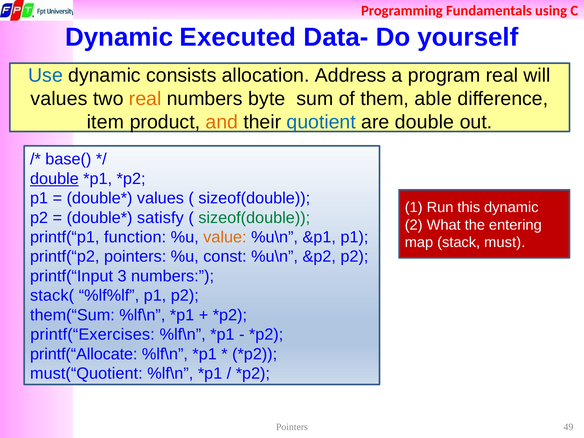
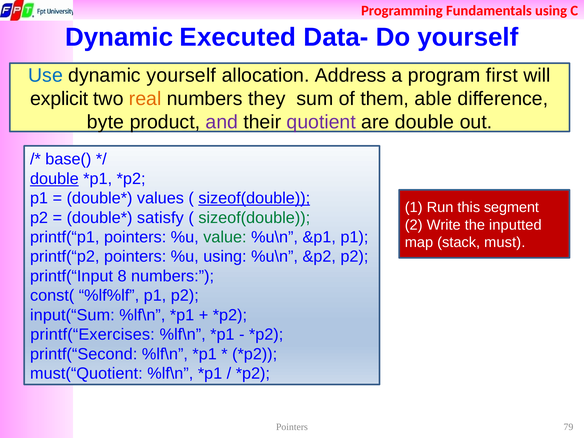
dynamic consists: consists -> yourself (181, 75)
program real: real -> first (502, 75)
values: values -> explicit (59, 99)
byte: byte -> they (267, 99)
item: item -> byte (105, 122)
and colour: orange -> purple (222, 122)
quotient colour: blue -> purple (321, 122)
sizeof(double underline: none -> present (254, 198)
this dynamic: dynamic -> segment (511, 207)
What: What -> Write (444, 225)
entering: entering -> inputted (515, 225)
printf(“p1 function: function -> pointers (135, 237)
value colour: orange -> green (225, 237)
%u const: const -> using (225, 257)
3: 3 -> 8 (122, 276)
stack(: stack( -> const( (52, 296)
them(“Sum: them(“Sum -> input(“Sum (72, 315)
printf(“Allocate: printf(“Allocate -> printf(“Second (84, 354)
49: 49 -> 79 (568, 427)
